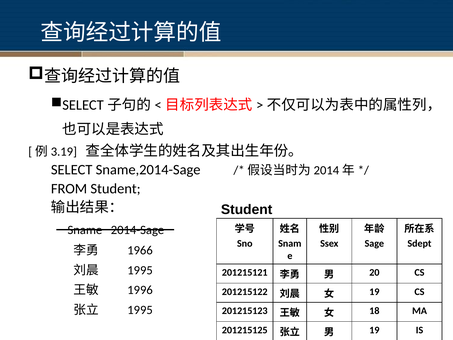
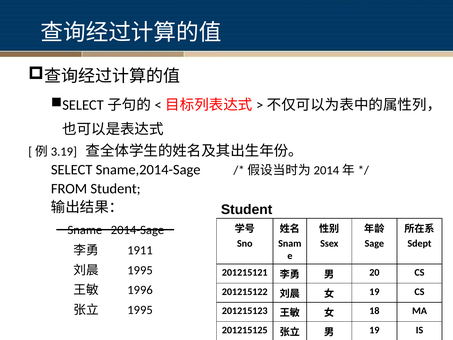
1966: 1966 -> 1911 (140, 250)
